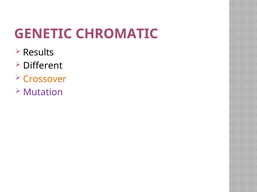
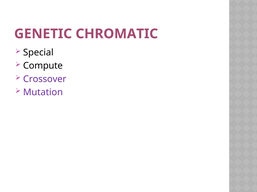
Results: Results -> Special (38, 53)
Different: Different -> Compute (43, 66)
Crossover colour: orange -> purple (45, 79)
